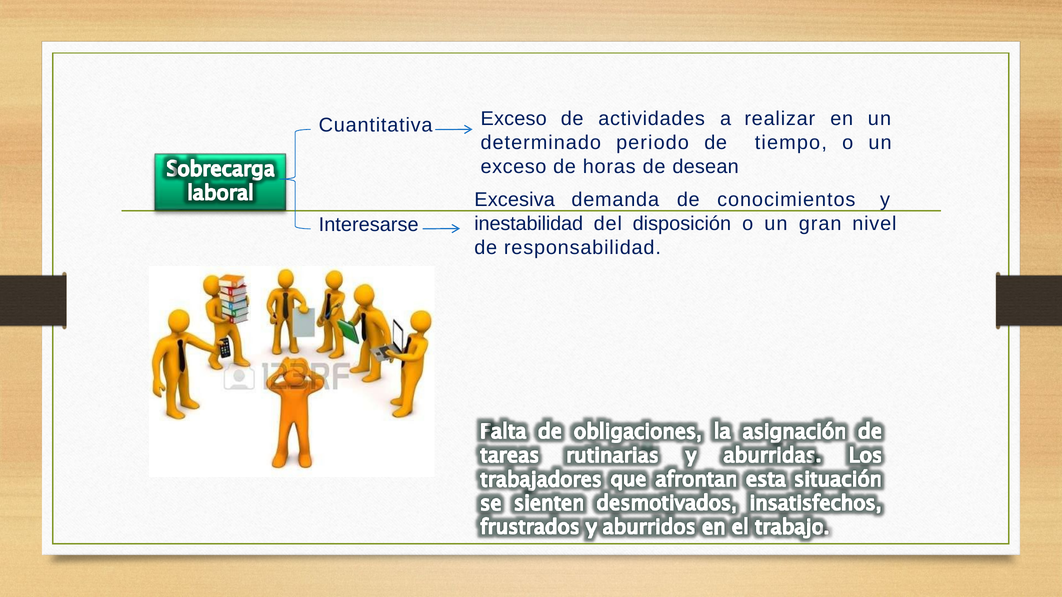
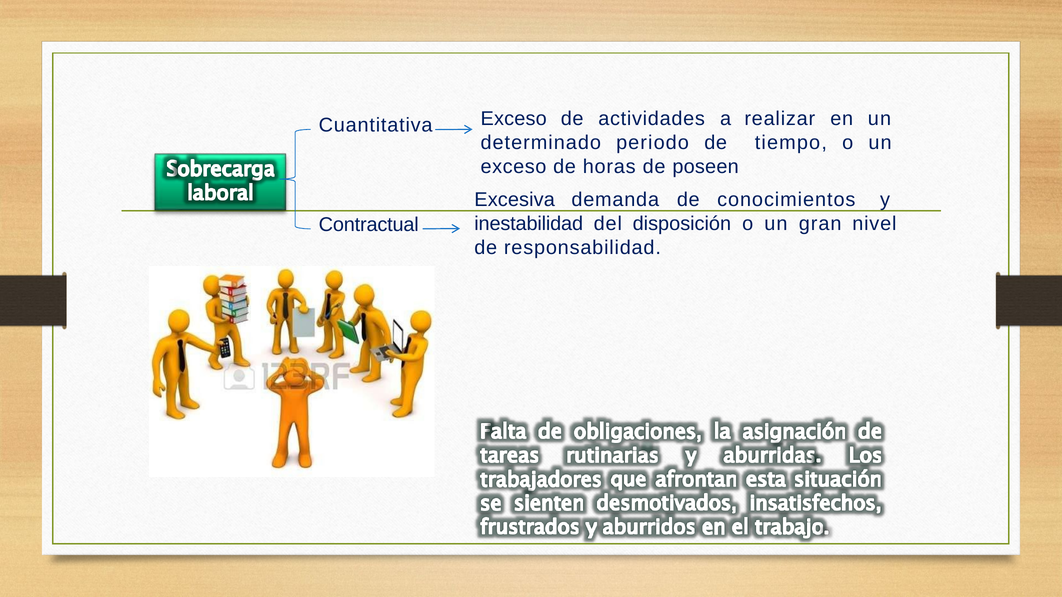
desean: desean -> poseen (706, 167)
Interesarse: Interesarse -> Contractual (369, 225)
